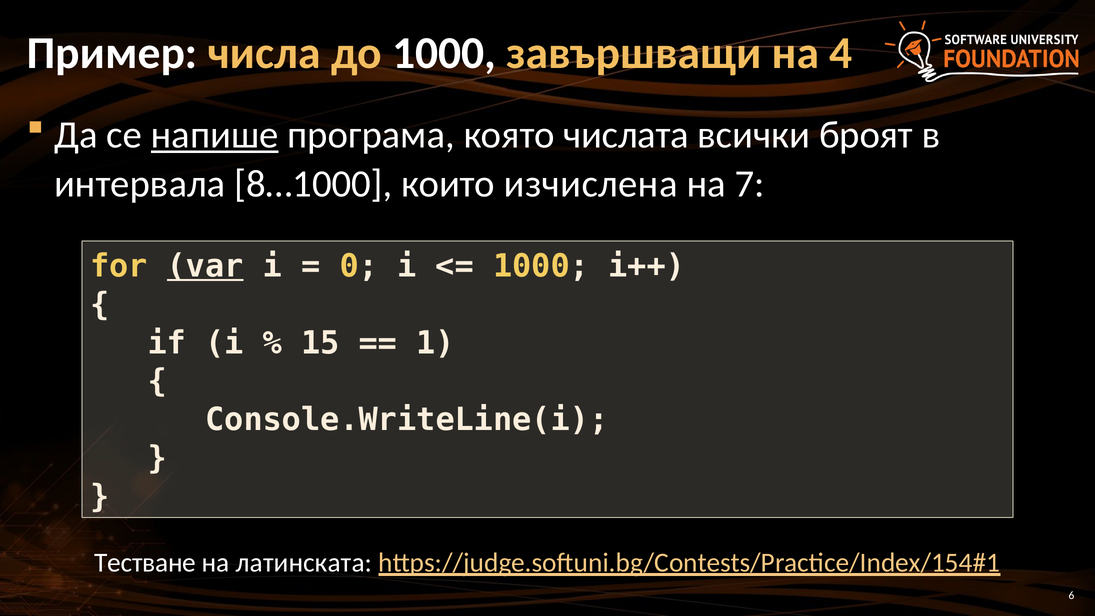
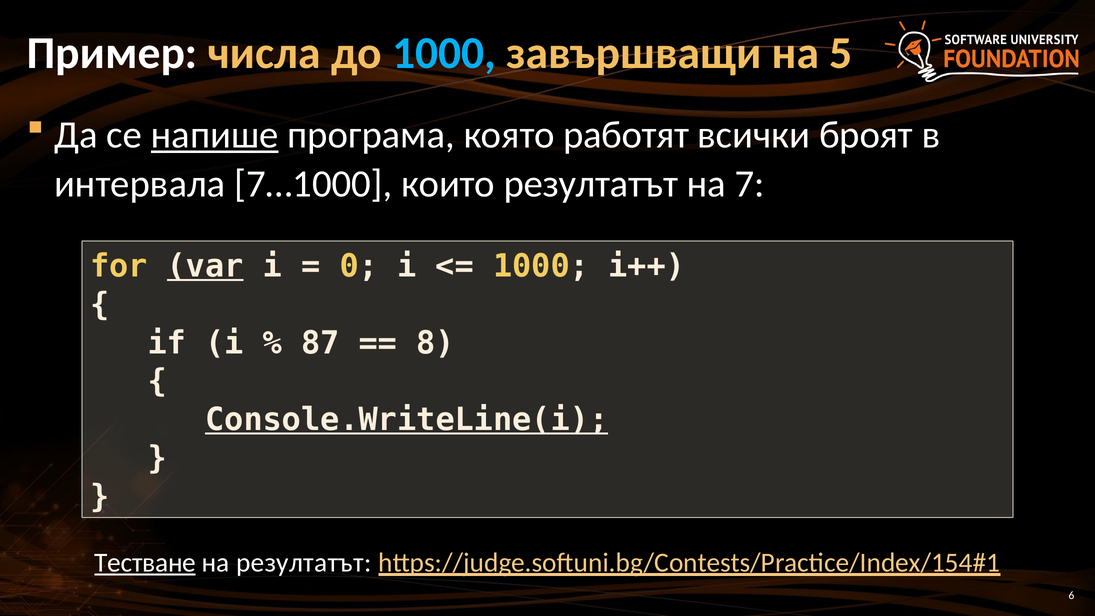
1000 colour: white -> light blue (444, 53)
4: 4 -> 5 (841, 53)
числата: числата -> работят (626, 135)
8…1000: 8…1000 -> 7…1000 (313, 184)
които изчислена: изчислена -> резултатът (591, 184)
15: 15 -> 87 (320, 343)
1: 1 -> 8 (435, 343)
Console.WriteLine(i underline: none -> present (407, 420)
Тестване underline: none -> present (145, 563)
на латинската: латинската -> резултатът (304, 563)
